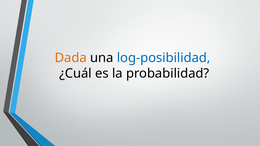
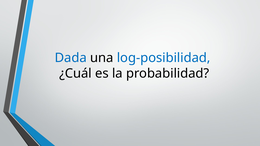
Dada colour: orange -> blue (71, 58)
